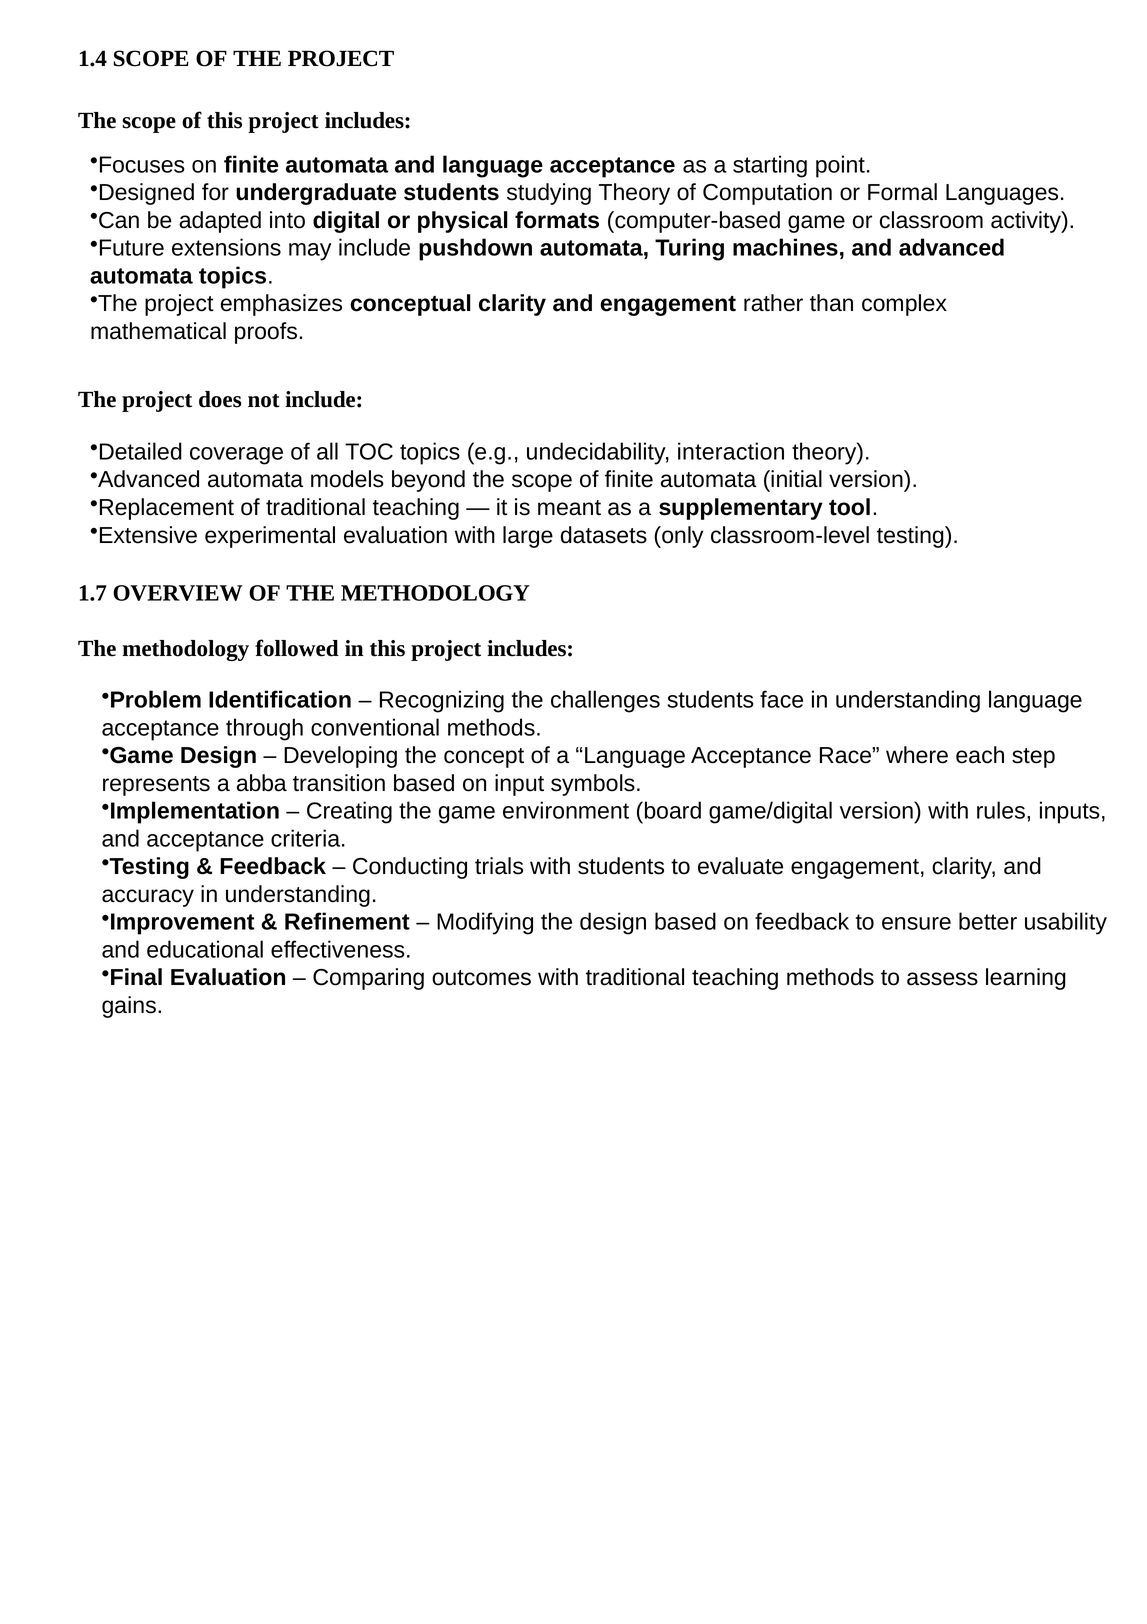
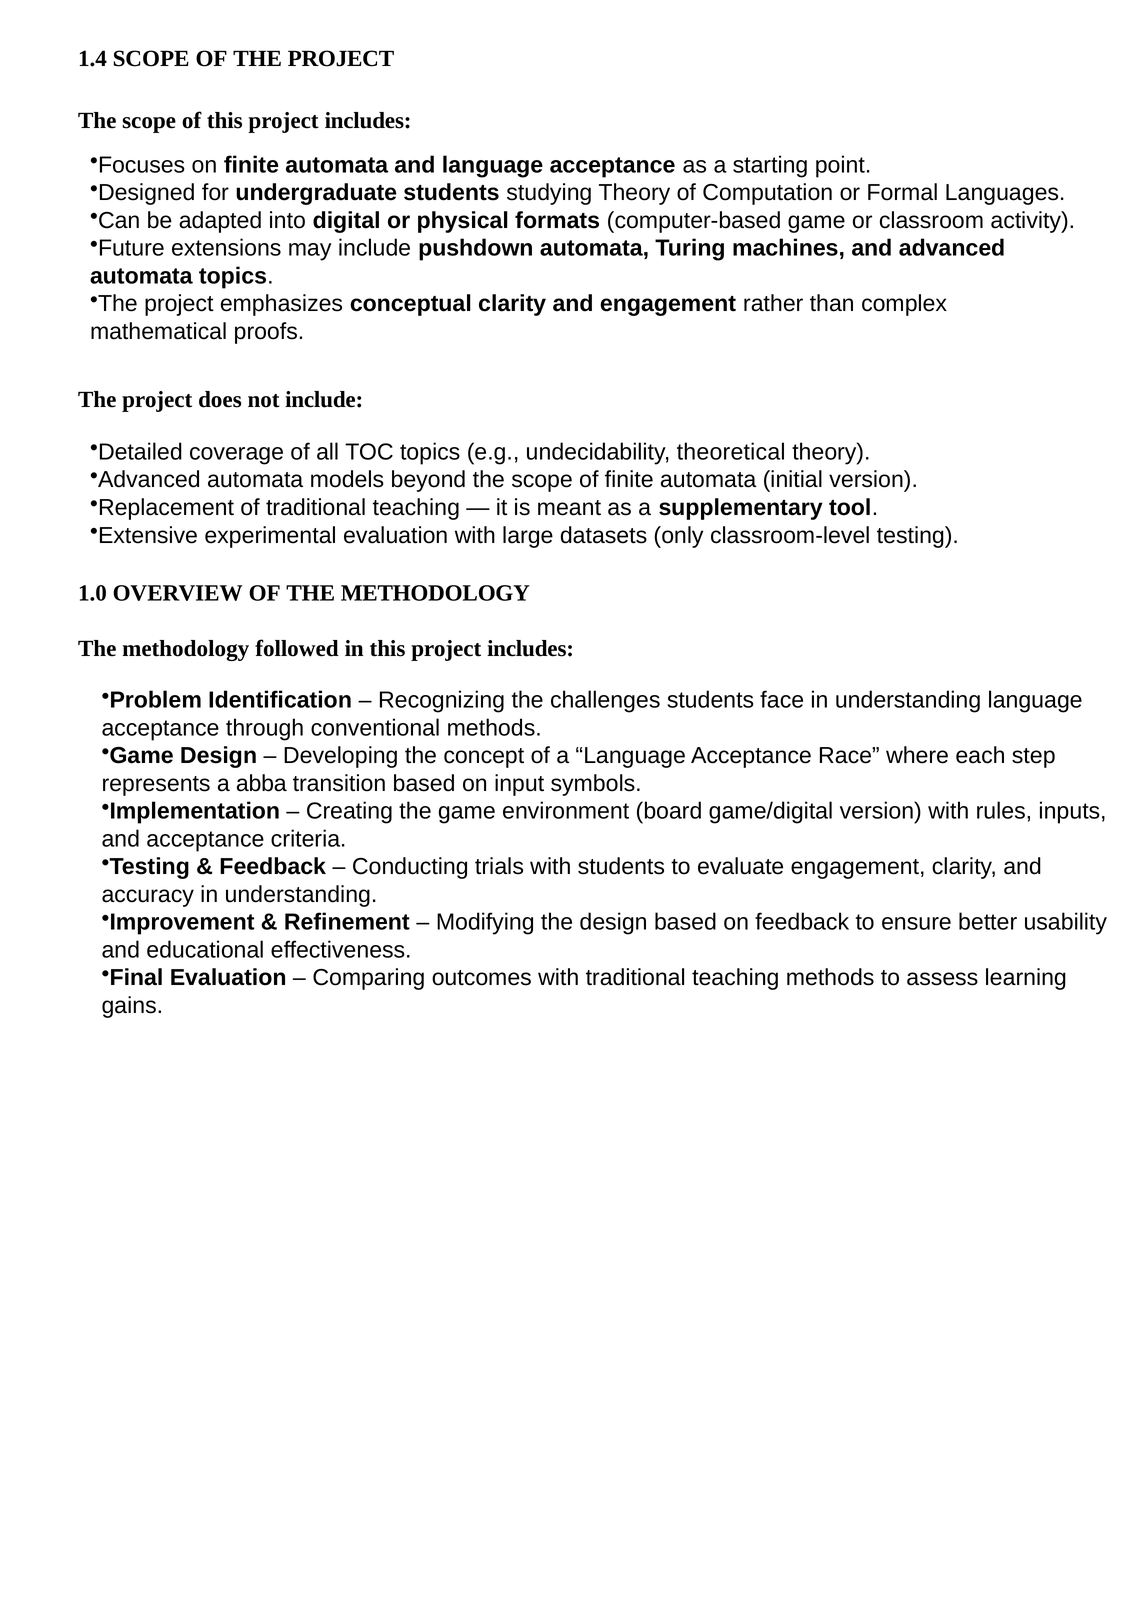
interaction: interaction -> theoretical (731, 452)
1.7: 1.7 -> 1.0 (92, 593)
